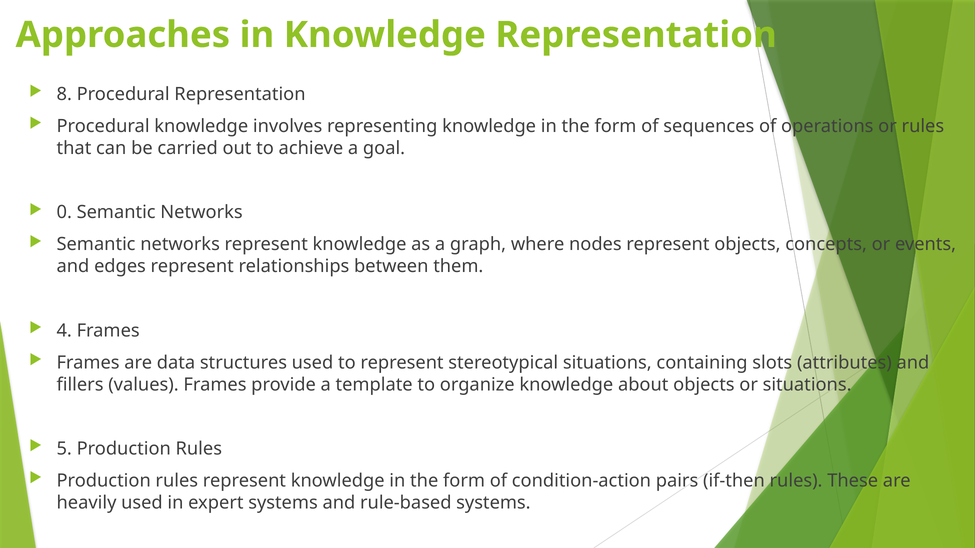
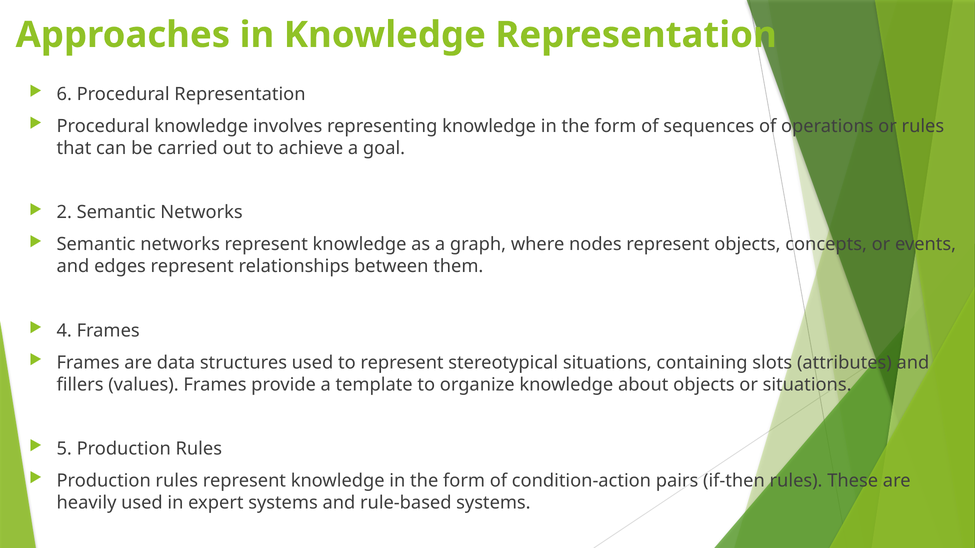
8: 8 -> 6 (64, 94)
0: 0 -> 2 (64, 213)
